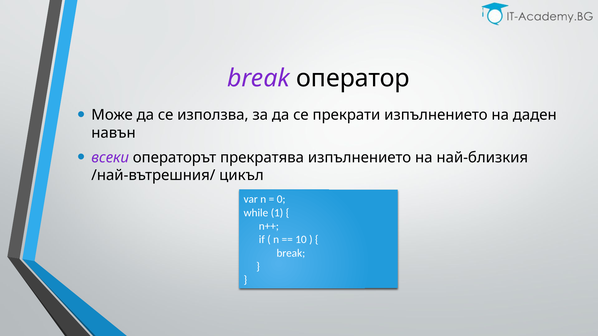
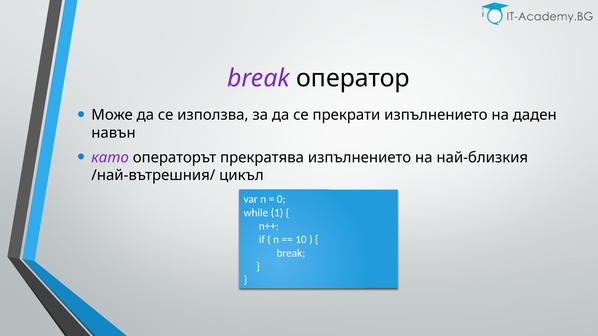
всеки: всеки -> като (110, 158)
